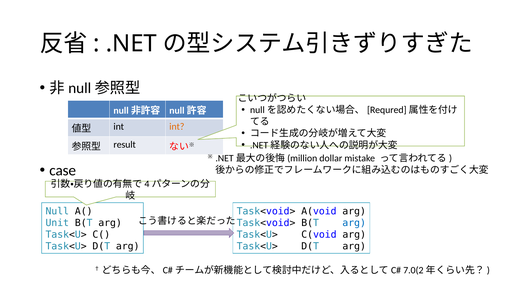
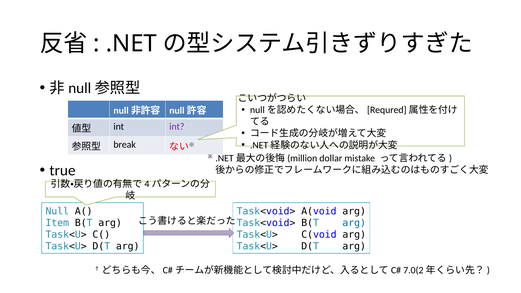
int colour: orange -> purple (177, 127)
result: result -> break (125, 145)
case: case -> true (63, 170)
Unit: Unit -> Item (57, 223)
